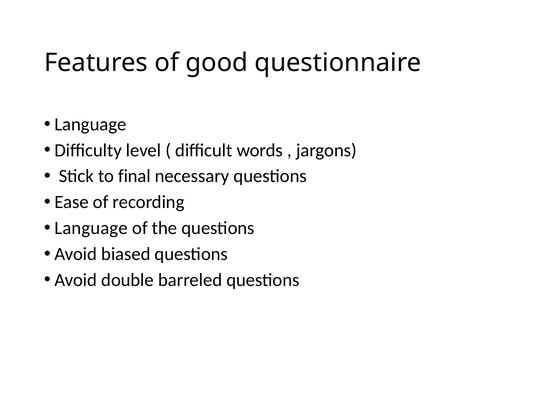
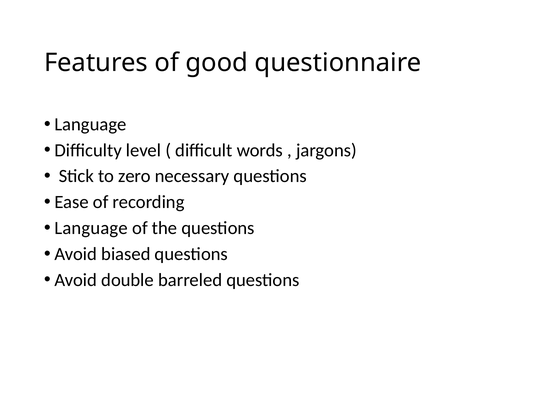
final: final -> zero (134, 176)
